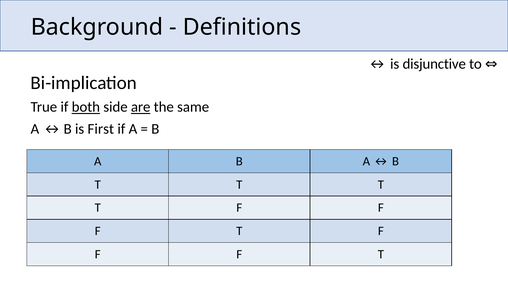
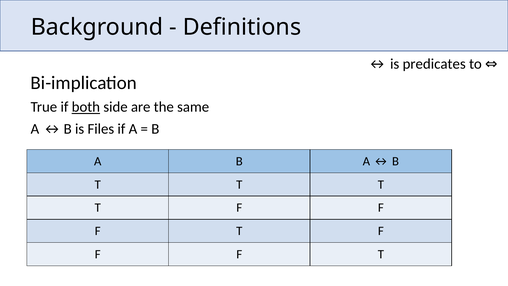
disjunctive: disjunctive -> predicates (434, 64)
are underline: present -> none (141, 107)
First: First -> Files (101, 129)
